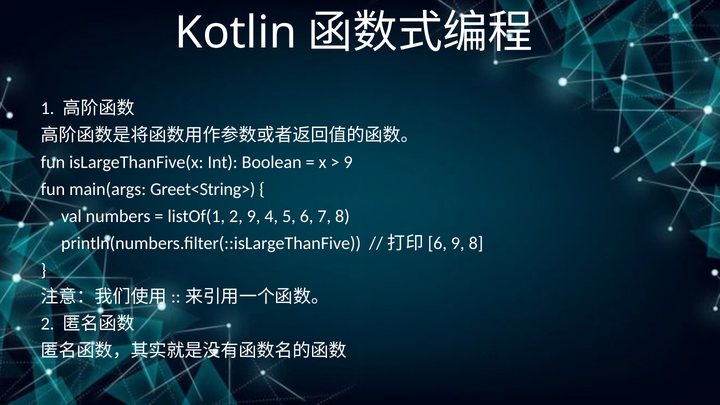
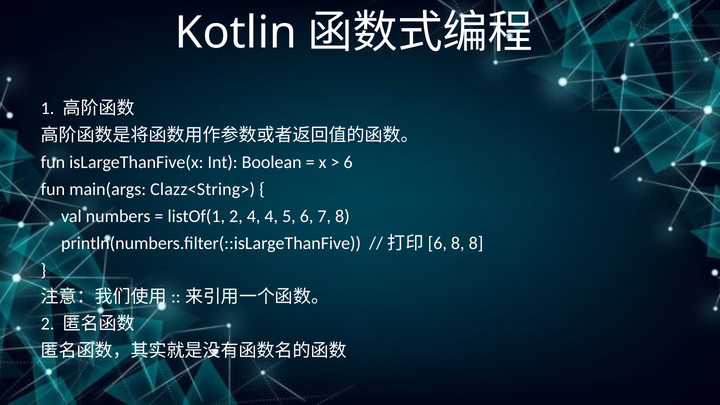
9: 9 -> 6 (348, 162)
Greet<String>: Greet<String> -> Clazz<String> (203, 189)
2 9: 9 -> 4 (254, 216)
9: 9 -> 8 (458, 243)
